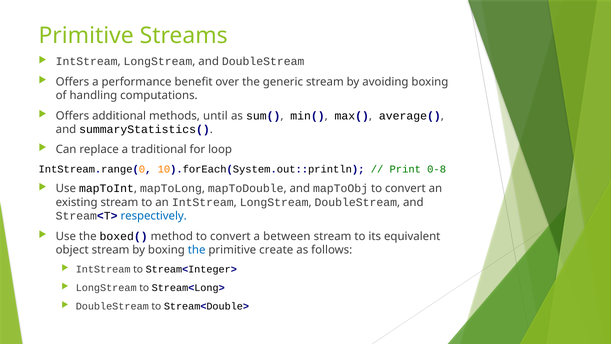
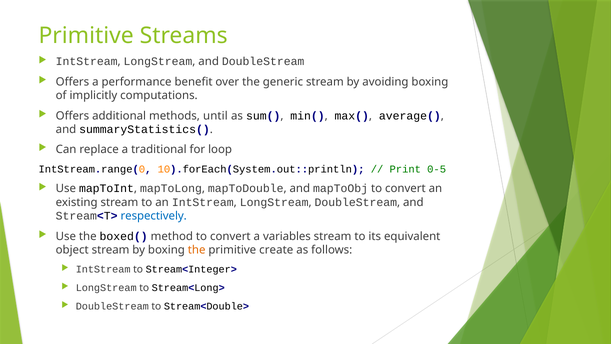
handling: handling -> implicitly (93, 96)
0-8: 0-8 -> 0-5 (437, 169)
between: between -> variables (287, 236)
the colour: blue -> orange (197, 250)
